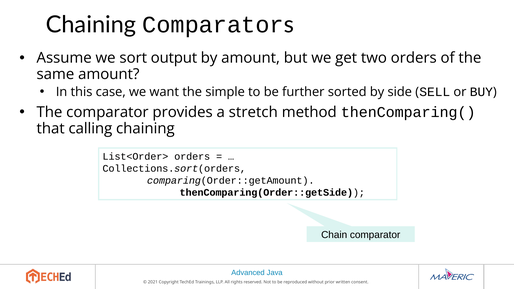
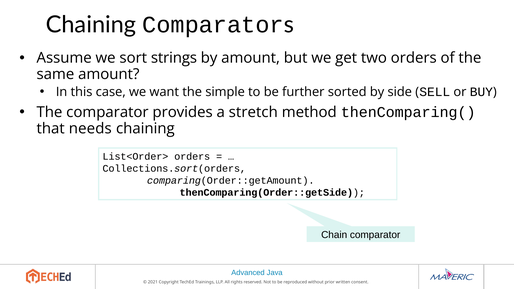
output: output -> strings (174, 58)
calling: calling -> needs (90, 128)
